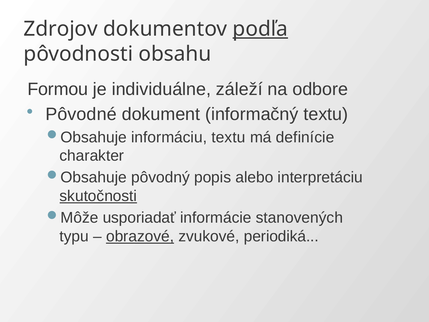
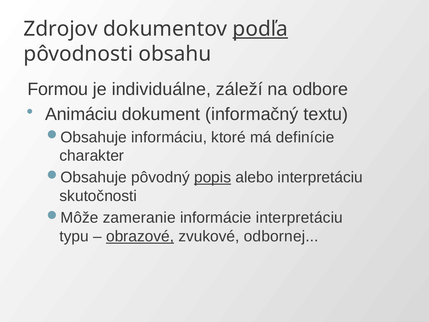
Pôvodné: Pôvodné -> Animáciu (81, 114)
informáciu textu: textu -> ktoré (229, 137)
popis underline: none -> present (213, 177)
skutočnosti underline: present -> none (98, 196)
usporiadať: usporiadať -> zameranie (139, 218)
informácie stanovených: stanovených -> interpretáciu (299, 218)
periodiká: periodiká -> odbornej (281, 236)
